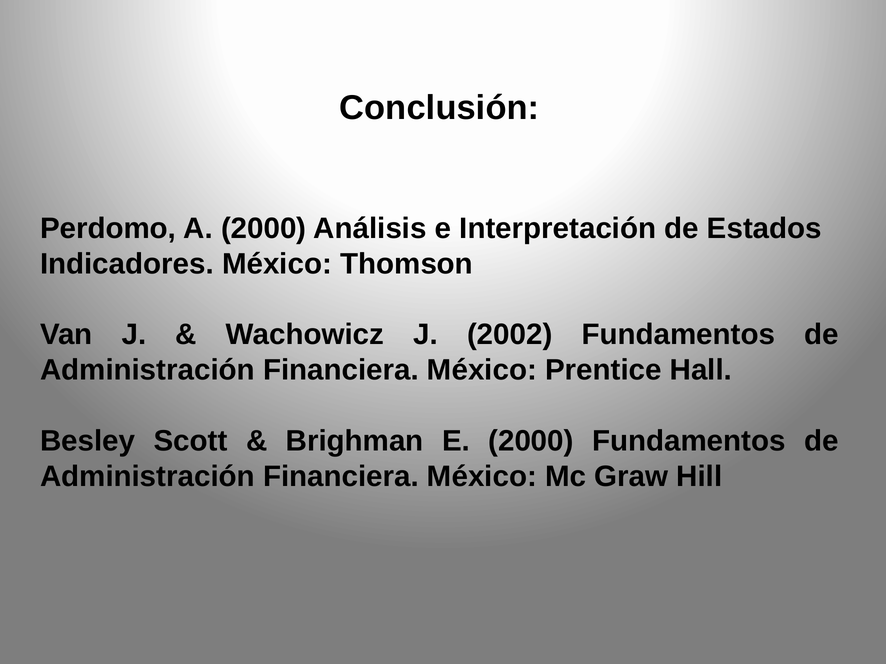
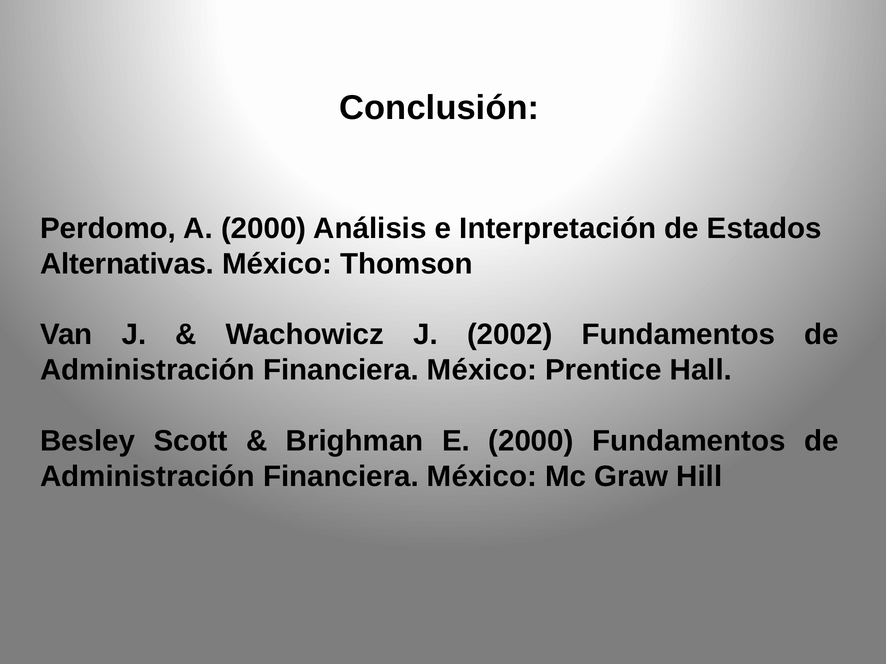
Indicadores: Indicadores -> Alternativas (127, 264)
